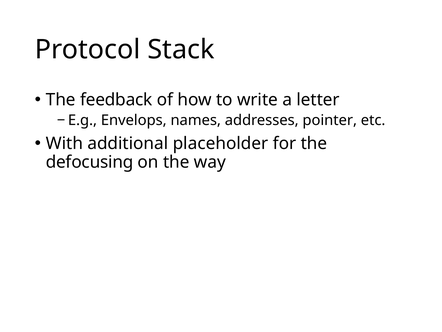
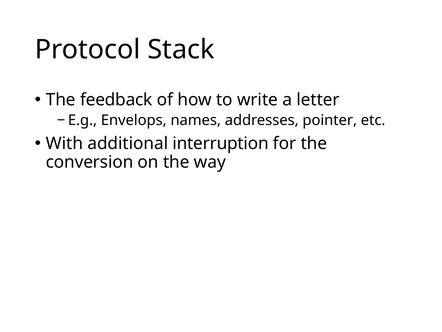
placeholder: placeholder -> interruption (221, 143)
defocusing: defocusing -> conversion (90, 162)
